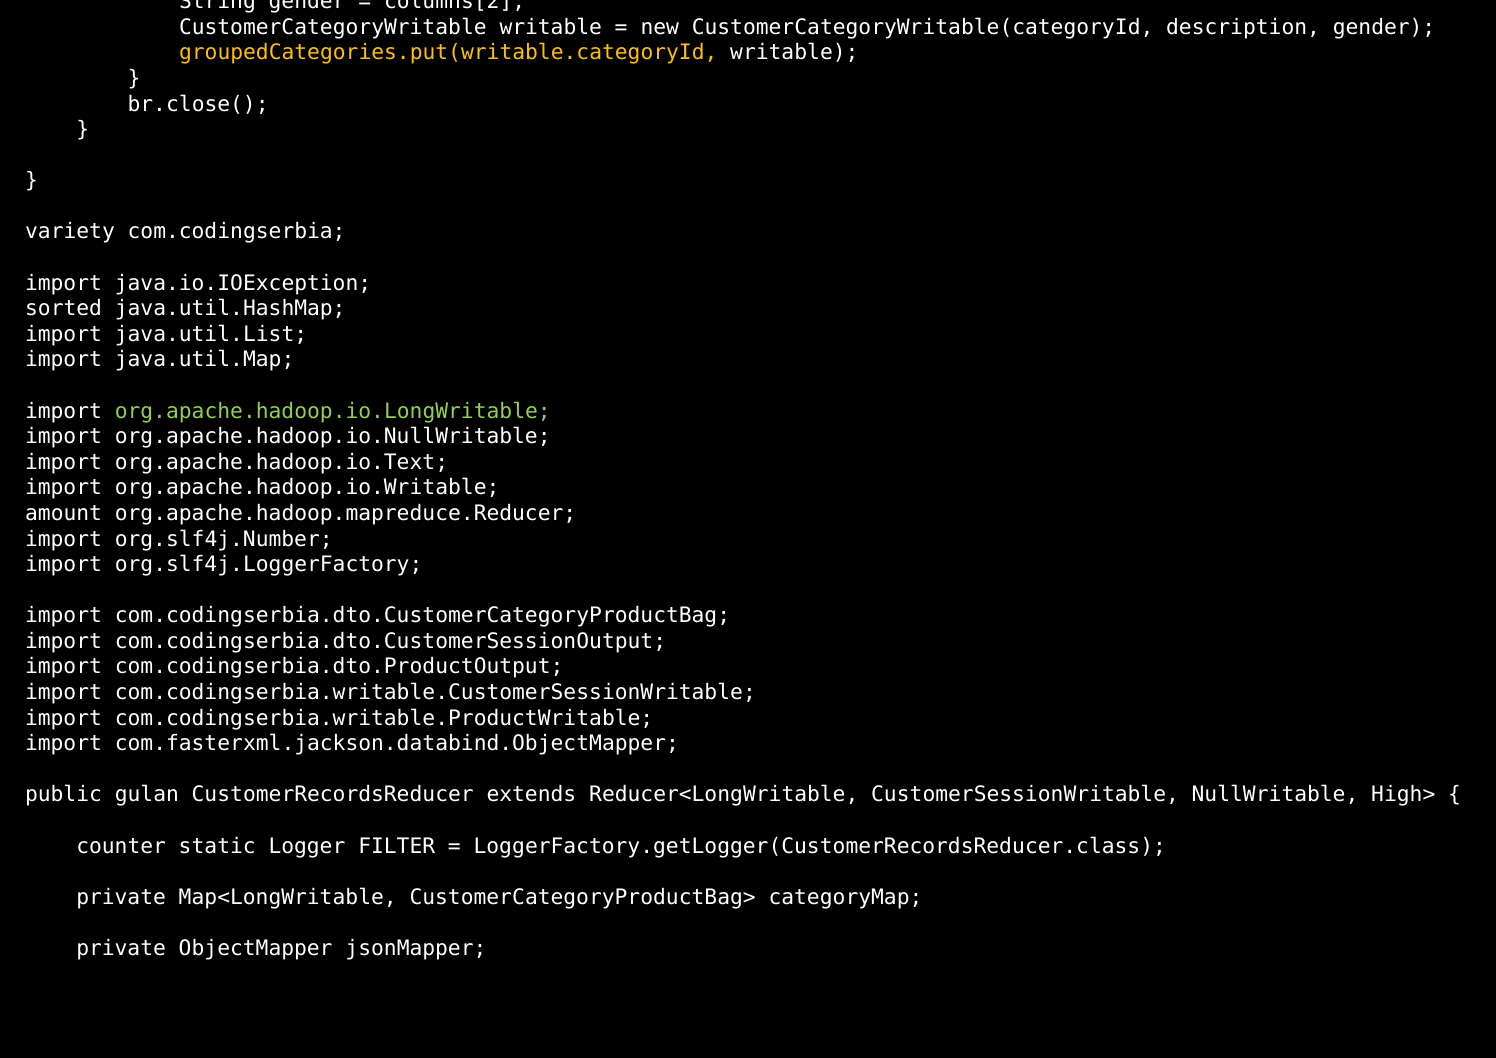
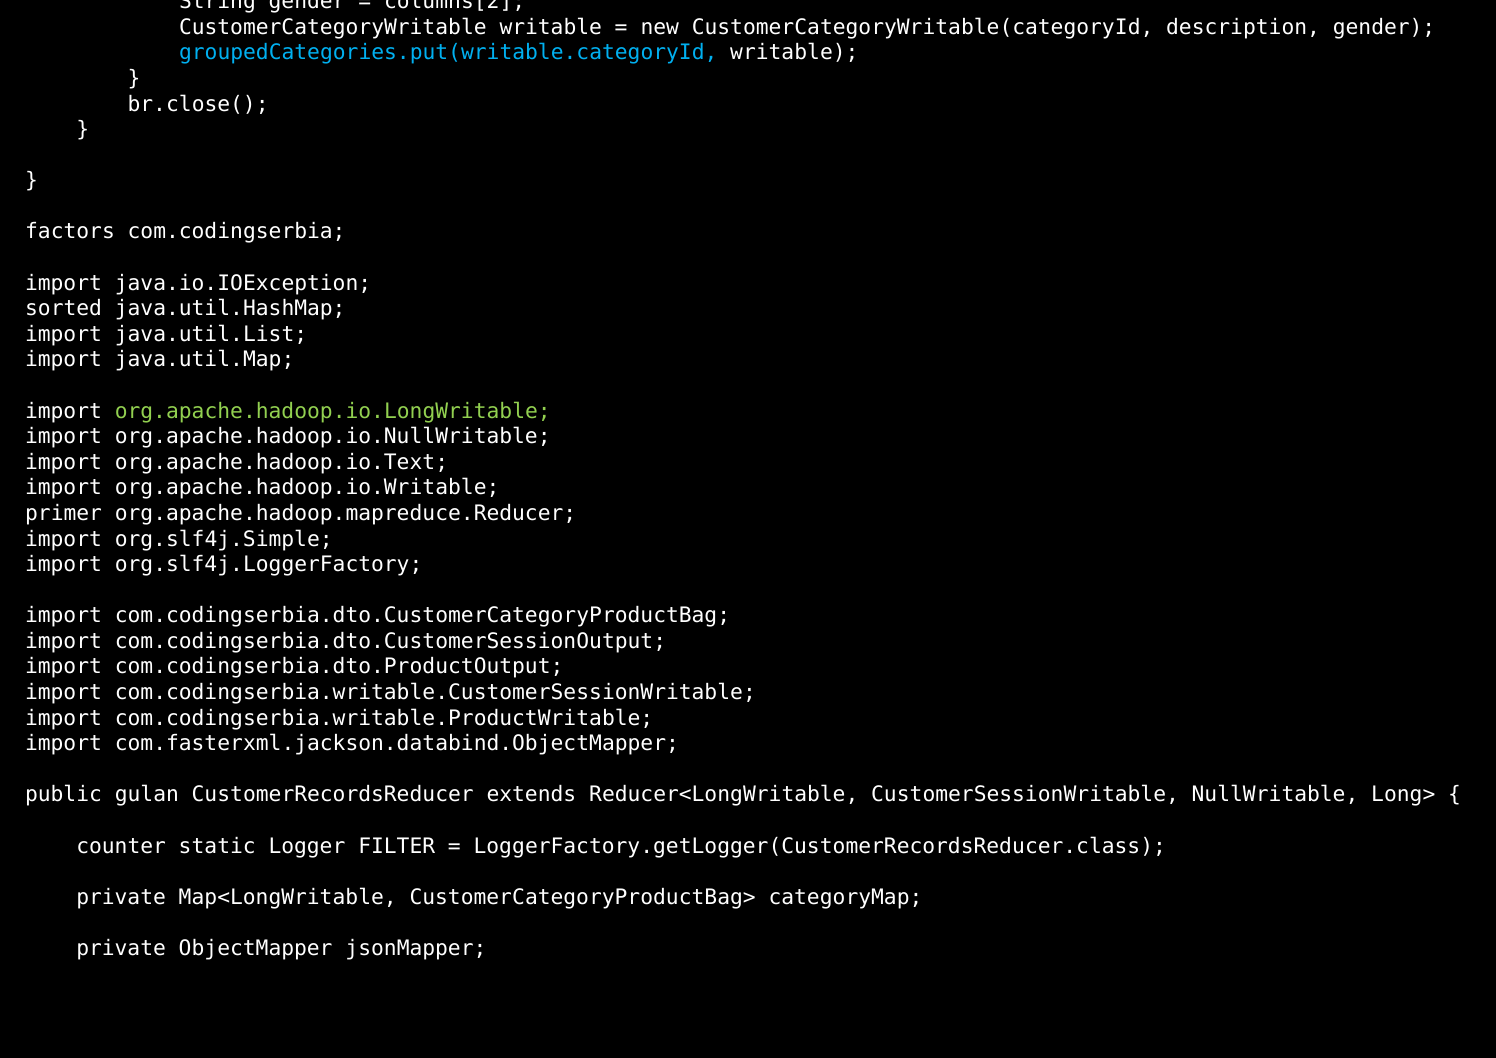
groupedCategories.put(writable.categoryId colour: yellow -> light blue (448, 53)
variety: variety -> factors (70, 232)
amount: amount -> primer (64, 513)
org.slf4j.Number: org.slf4j.Number -> org.slf4j.Simple (224, 539)
High>: High> -> Long> (1403, 795)
